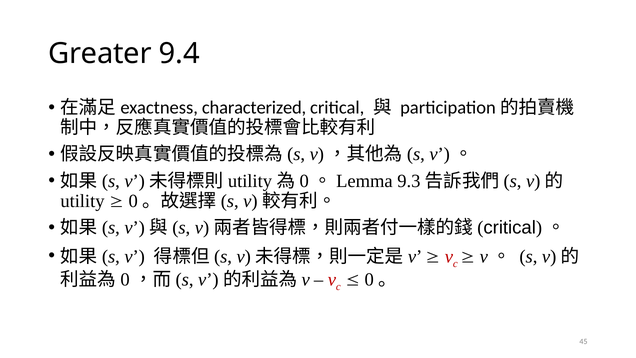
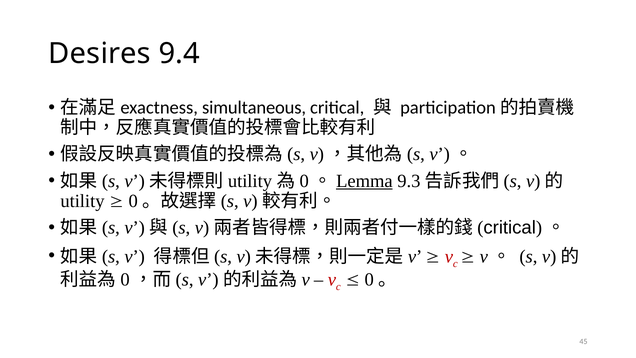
Greater: Greater -> Desires (100, 53)
characterized: characterized -> simultaneous (254, 108)
Lemma underline: none -> present (364, 181)
